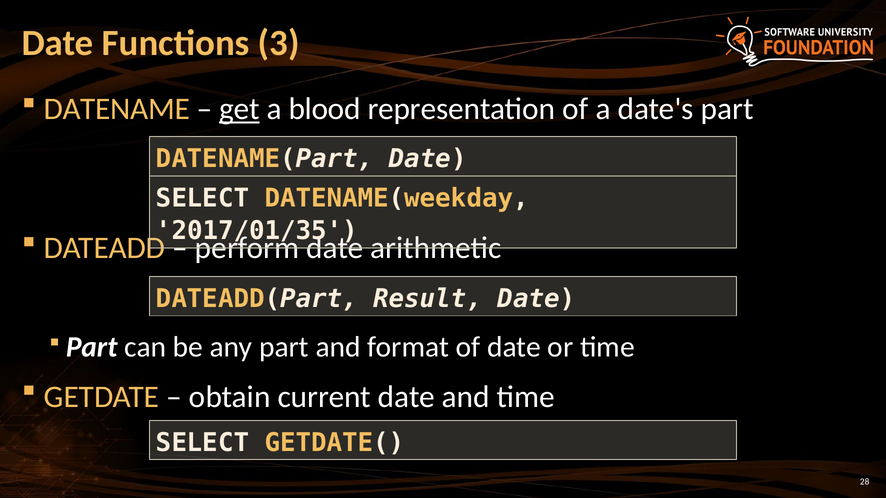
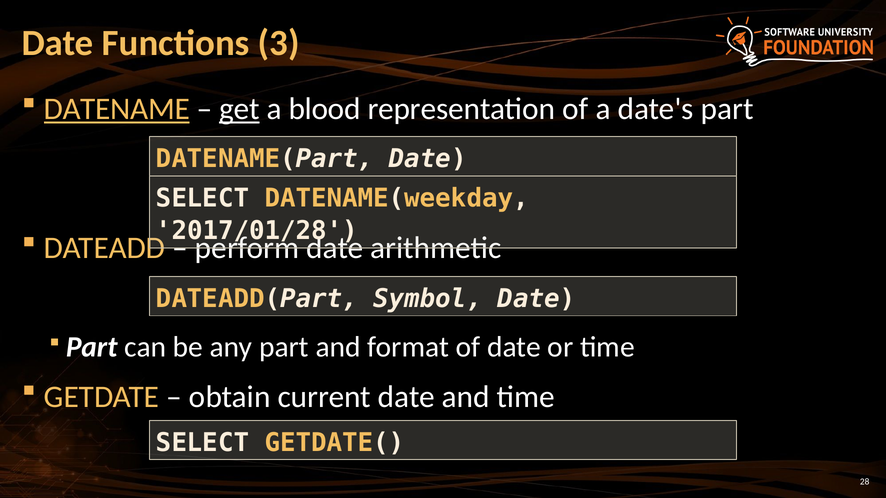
DATENAME underline: none -> present (117, 109)
2017/01/35: 2017/01/35 -> 2017/01/28 (257, 231)
Result: Result -> Symbol (428, 299)
